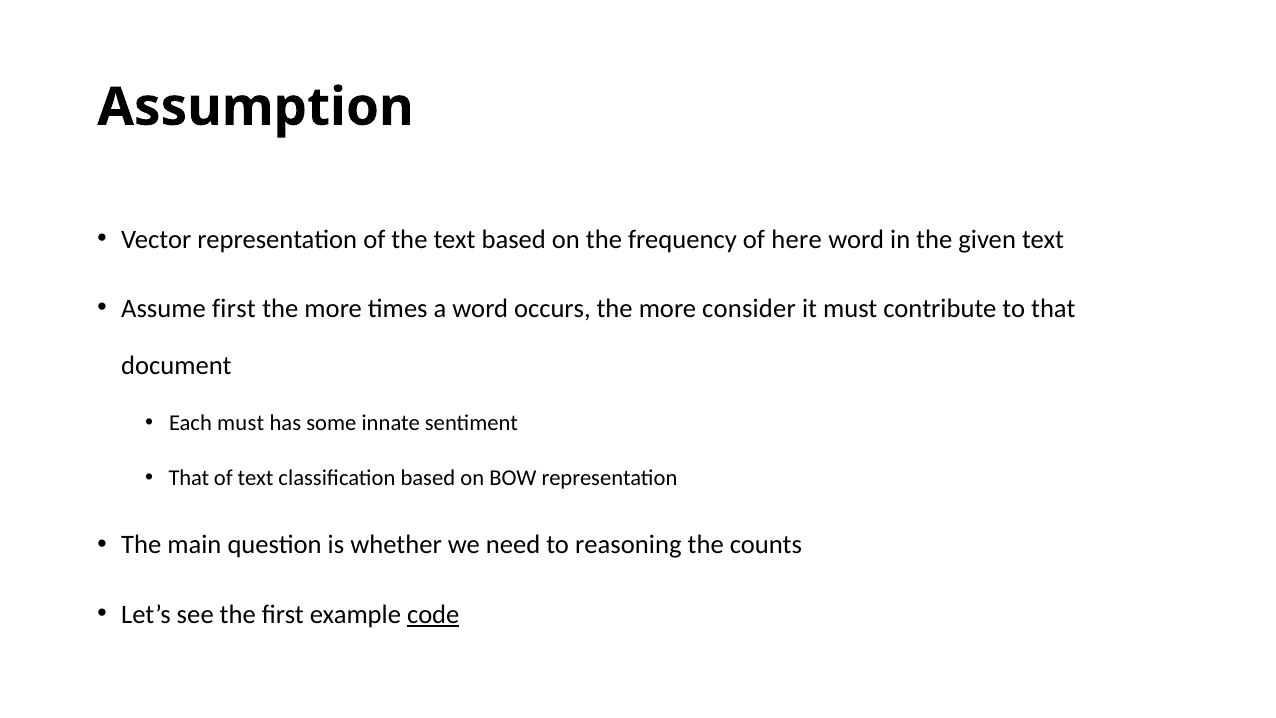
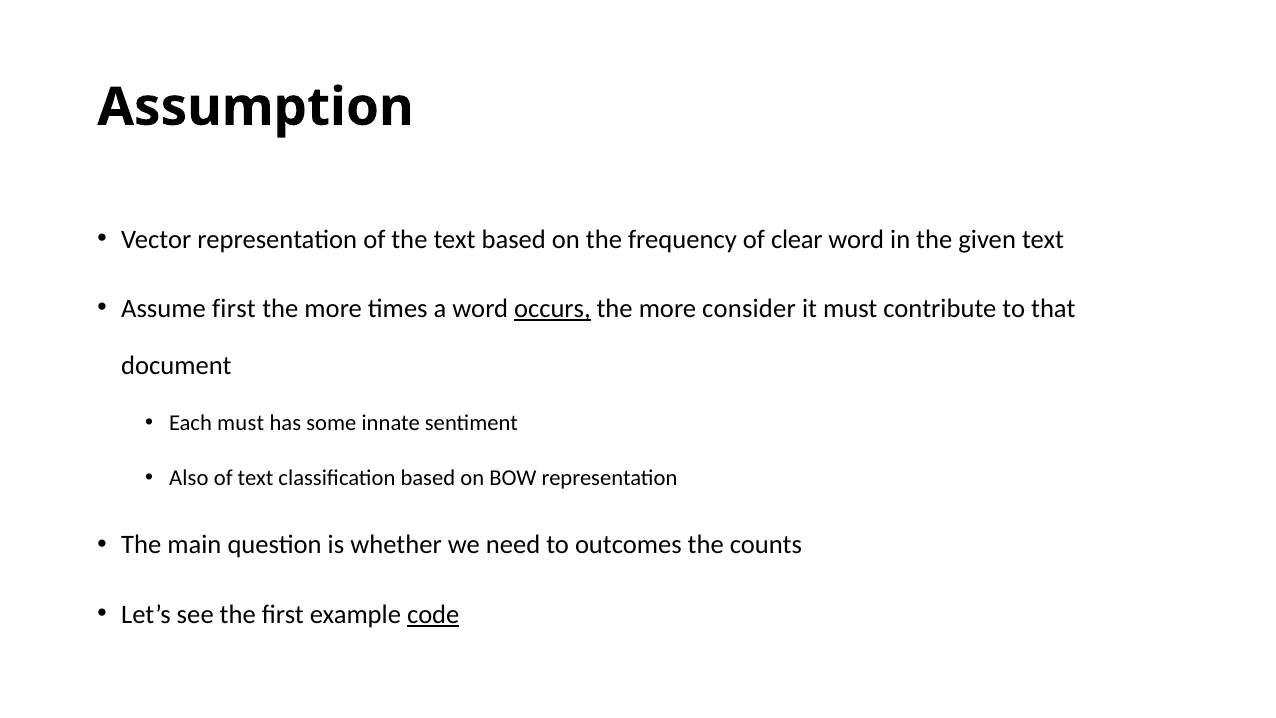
here: here -> clear (797, 239)
occurs underline: none -> present (552, 309)
That: That -> Also (189, 478)
reasoning: reasoning -> outcomes (628, 545)
